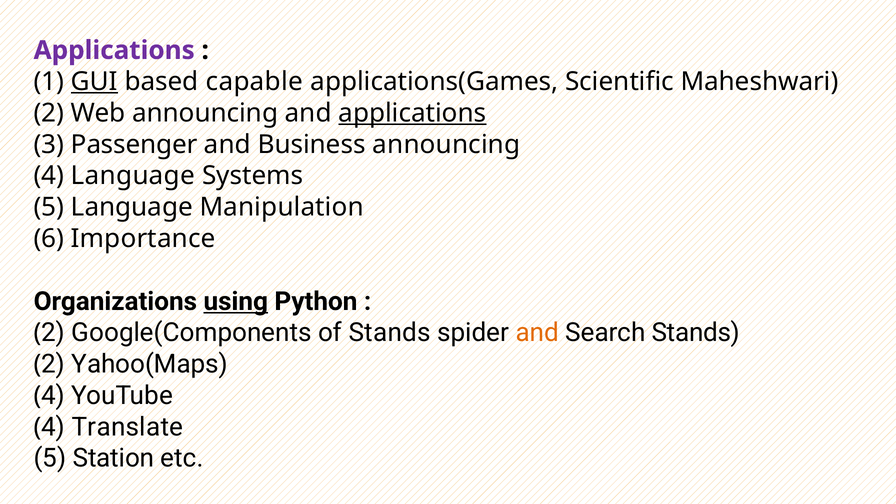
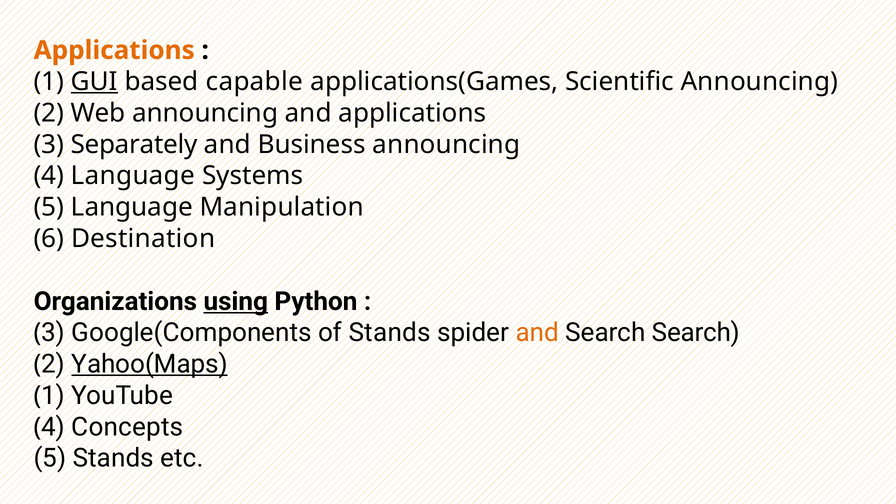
Applications colour: purple -> orange (114, 50)
Scientific Maheshwari: Maheshwari -> Announcing (759, 82)
applications underline: present -> none (412, 113)
Passenger: Passenger -> Separately (134, 144)
Importance: Importance -> Destination (143, 239)
2: 2 -> 3 (53, 333)
Search Stands: Stands -> Search (696, 333)
Yahoo(Maps underline: none -> present (150, 364)
4: 4 -> 1 (53, 395)
Translate: Translate -> Concepts (127, 427)
5 Station: Station -> Stands (113, 458)
